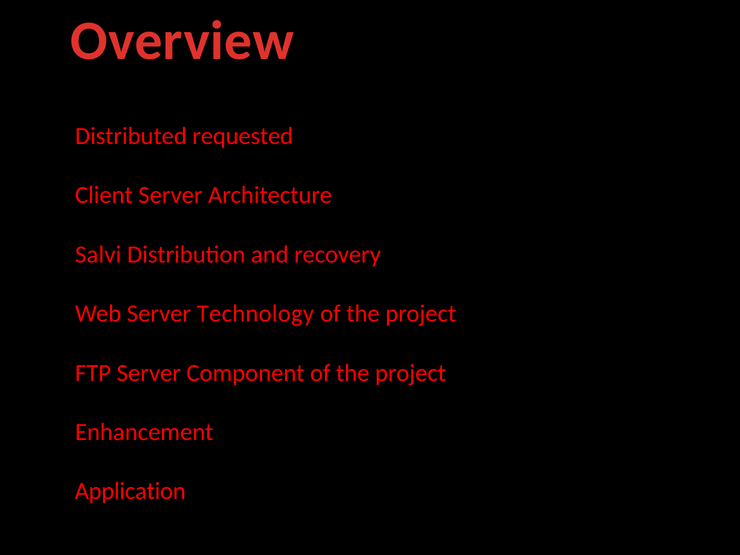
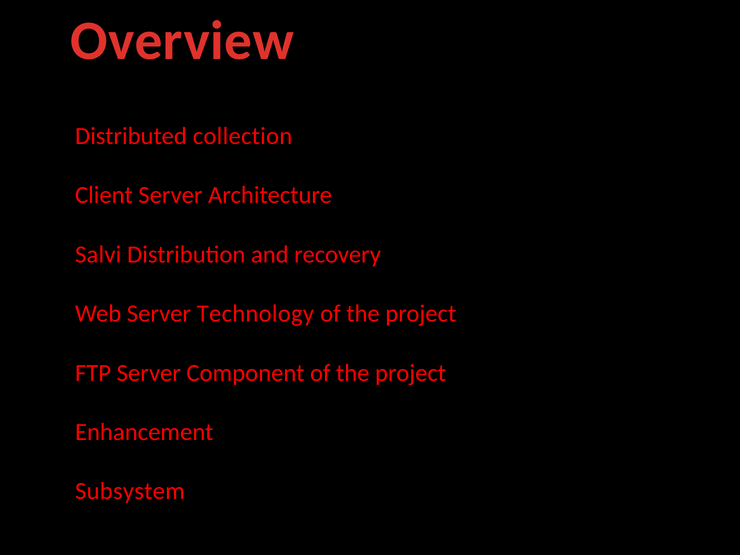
requested: requested -> collection (243, 136)
Application: Application -> Subsystem (130, 491)
